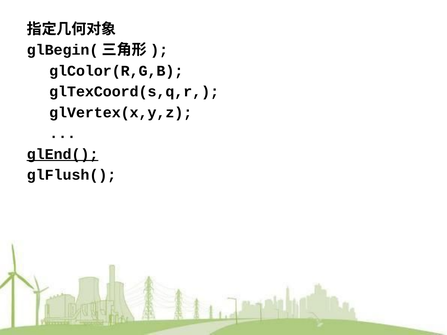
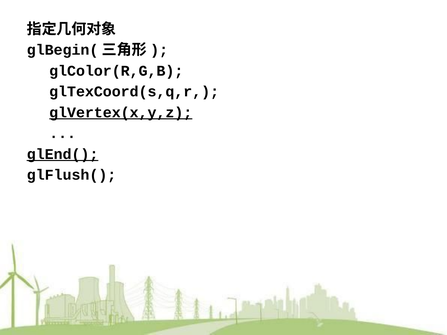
glVertex(x,y,z underline: none -> present (121, 113)
